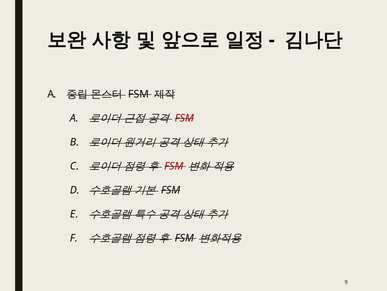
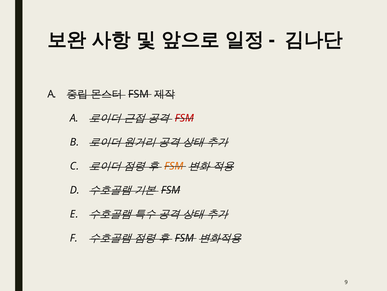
FSM colour: red -> orange (174, 166)
